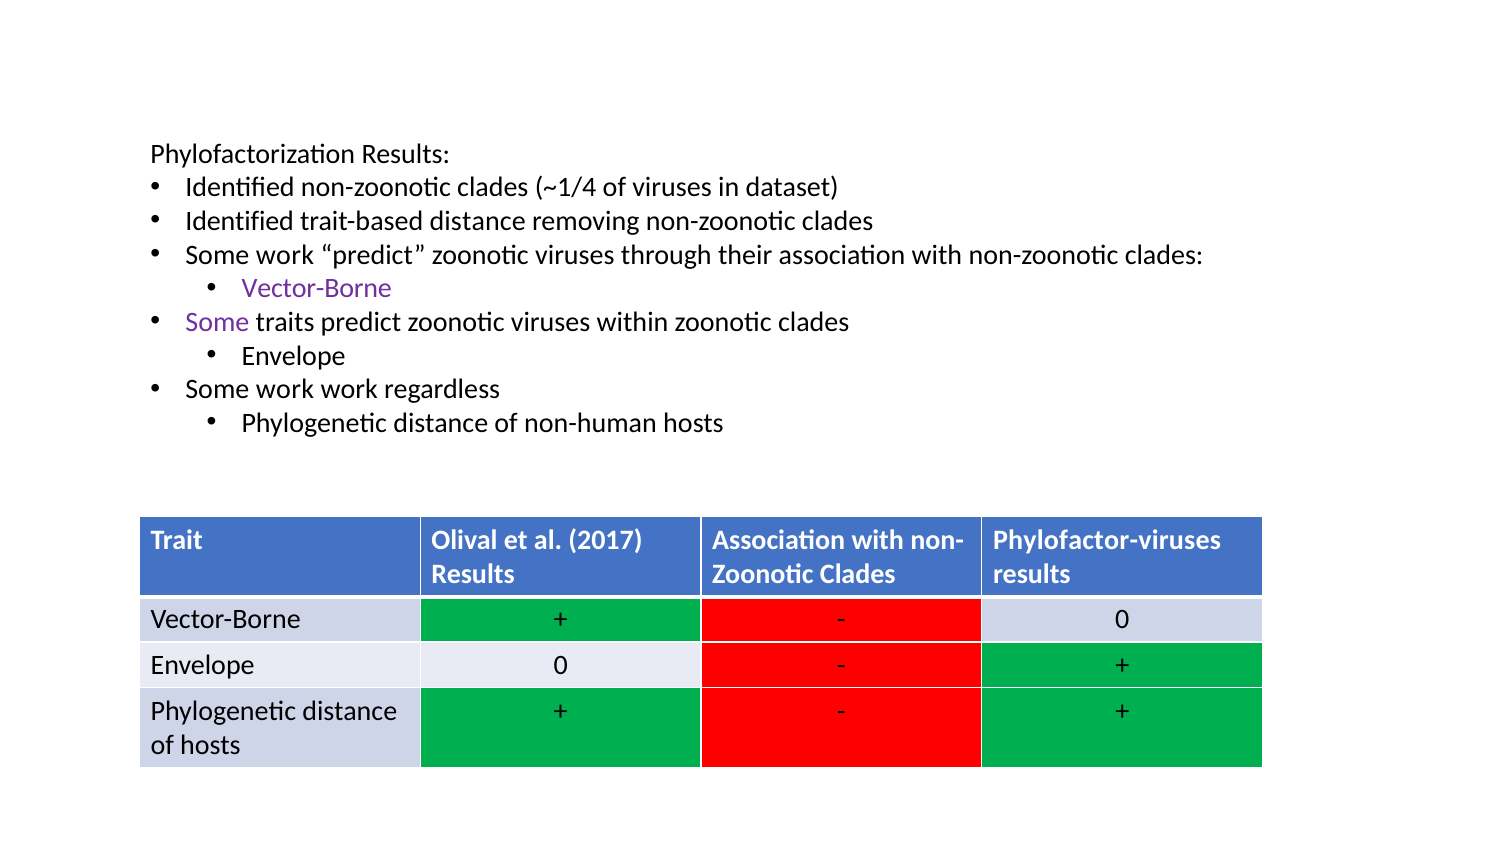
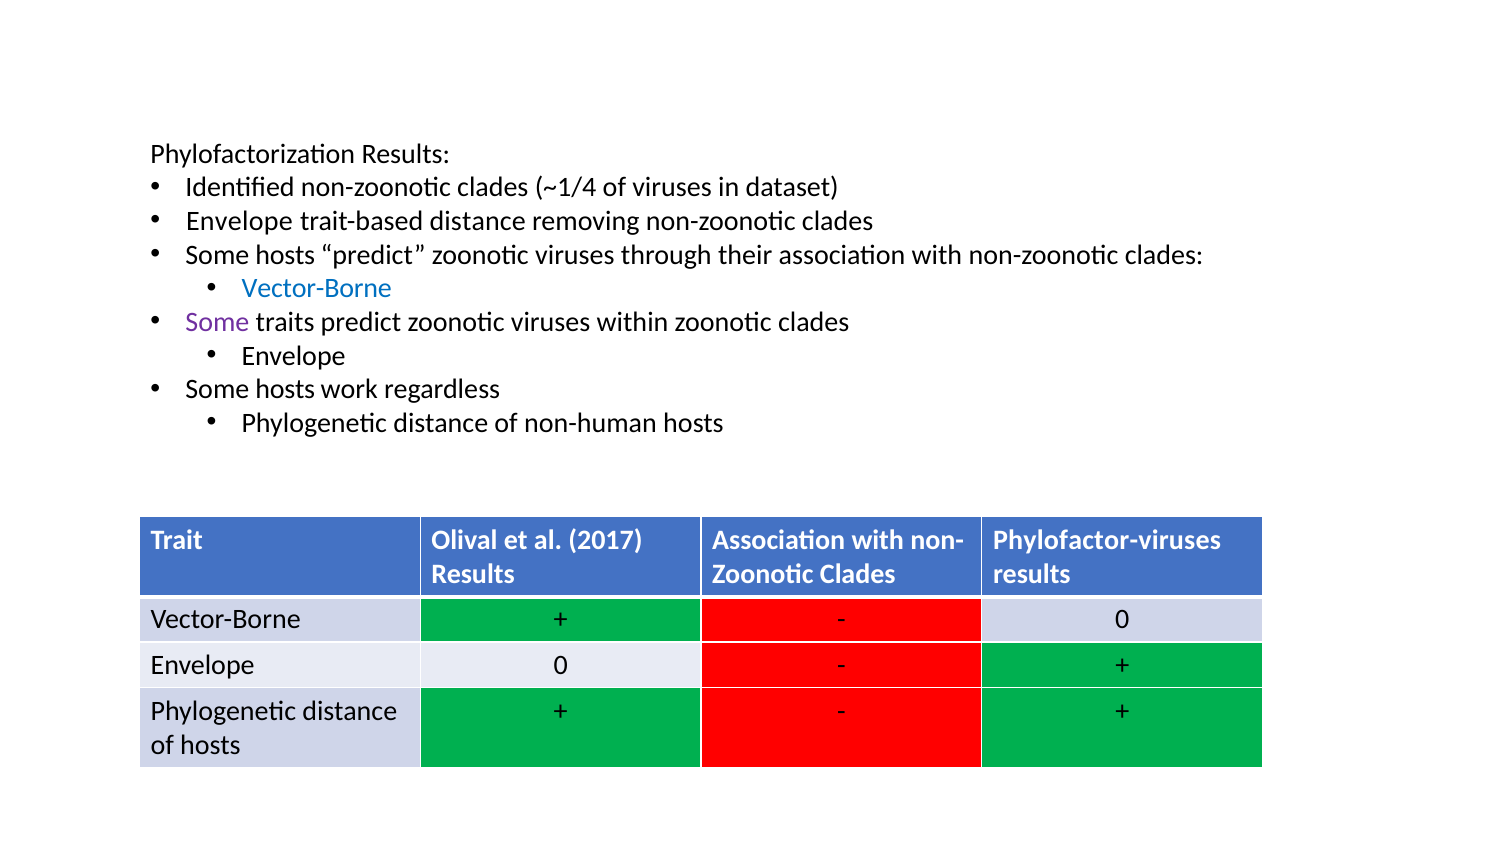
Identified: Identified -> Envelope (239, 221)
work: work -> hosts (285, 255)
Vector-Borne colour: purple -> blue (317, 288)
work: work -> hosts (285, 389)
